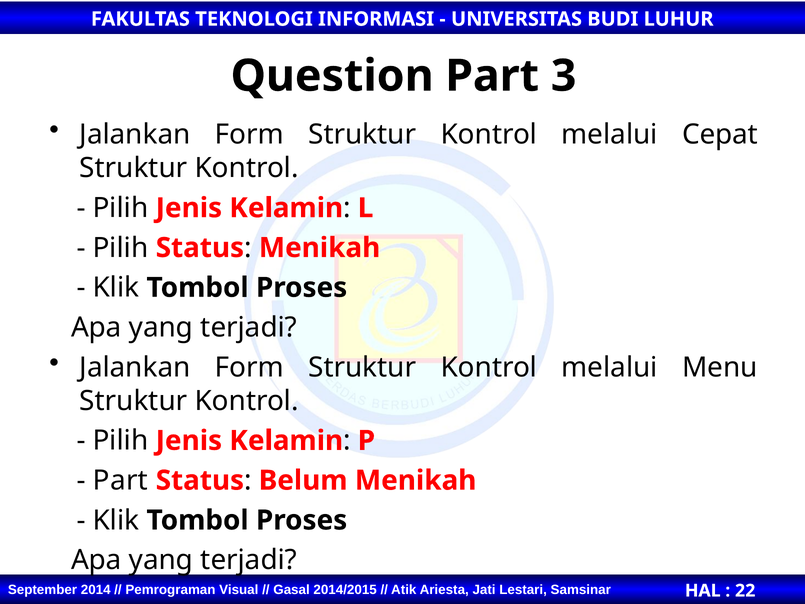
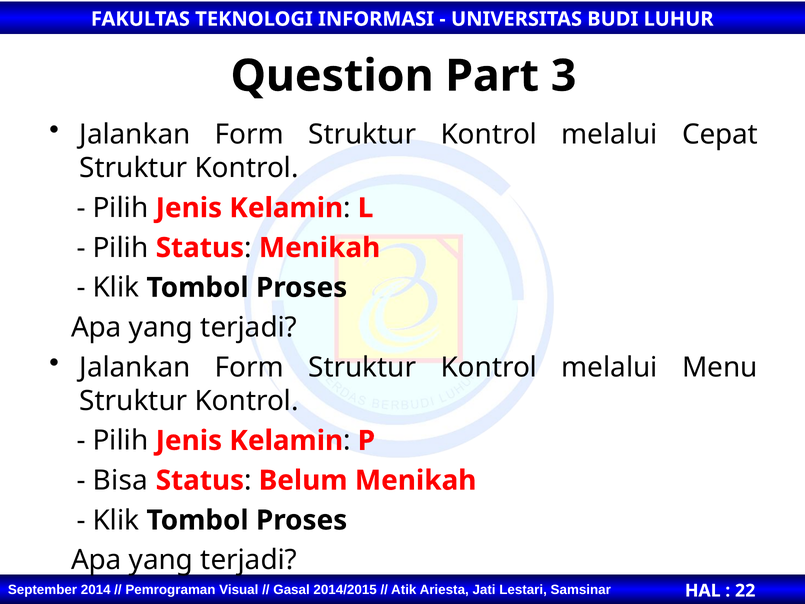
Part: Part -> Bisa (120, 480)
